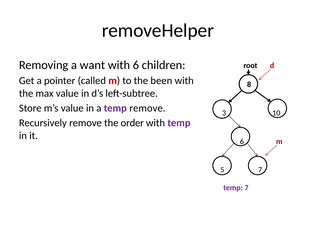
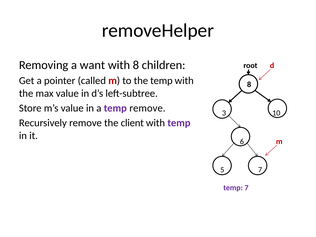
with 6: 6 -> 8 (136, 65)
the been: been -> temp (161, 81)
order: order -> client (132, 123)
